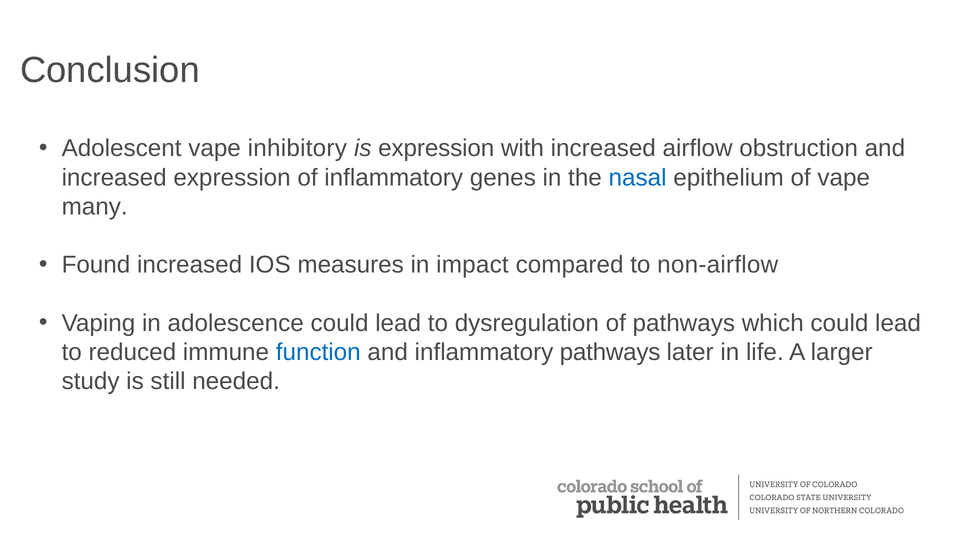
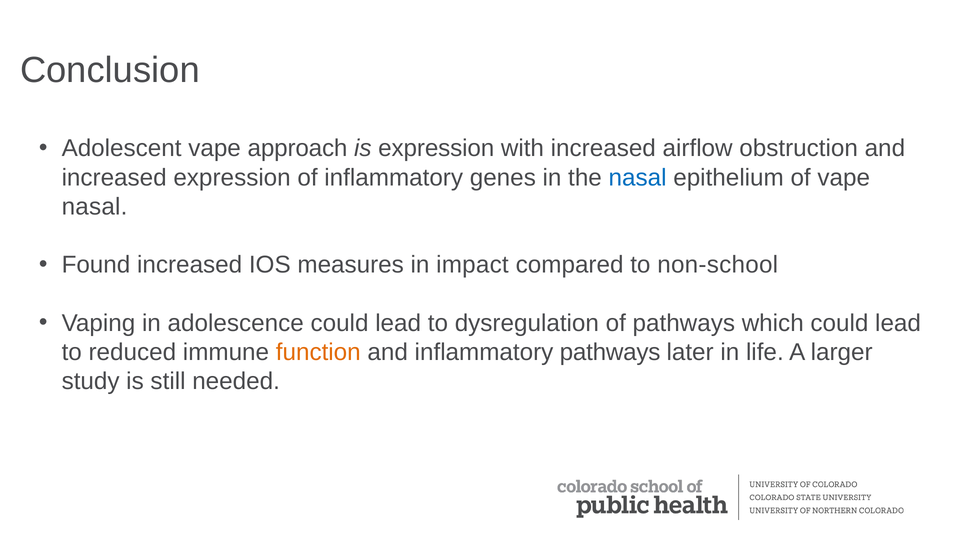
inhibitory: inhibitory -> approach (298, 148)
many: many -> nasal (95, 207)
non-airflow: non-airflow -> non-school (718, 265)
function colour: blue -> orange (318, 352)
